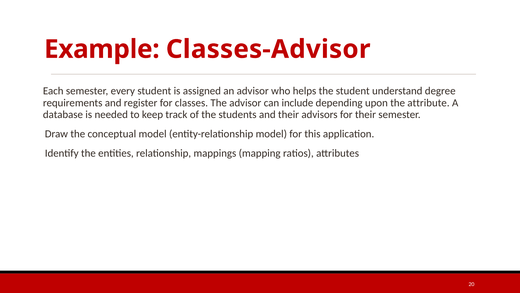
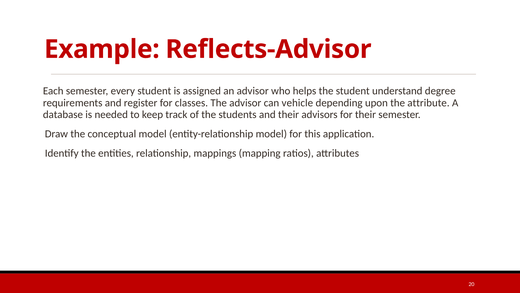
Classes-Advisor: Classes-Advisor -> Reflects-Advisor (268, 49)
include: include -> vehicle (297, 103)
